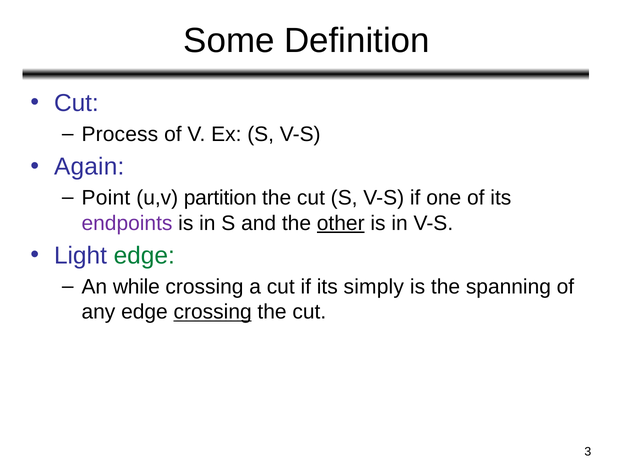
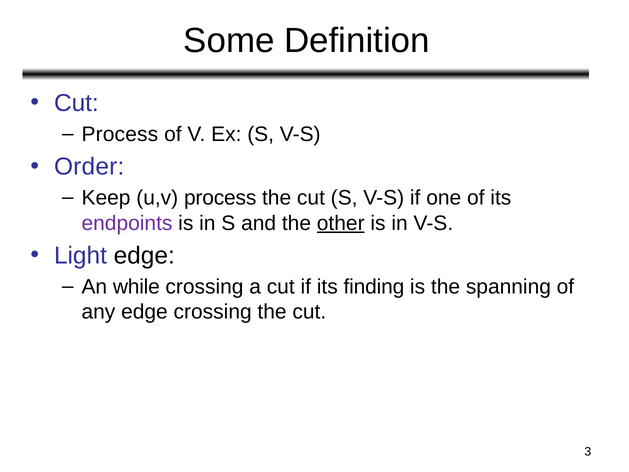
Again: Again -> Order (89, 167)
Point: Point -> Keep (106, 198)
u,v partition: partition -> process (220, 198)
edge colour: green -> black (144, 255)
simply: simply -> finding (374, 287)
crossing underline: present -> none (213, 312)
